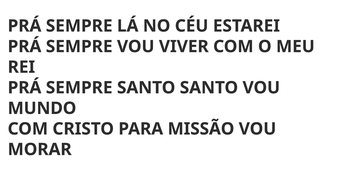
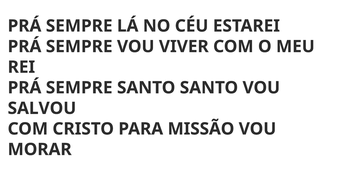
MUNDO: MUNDO -> SALVOU (42, 108)
